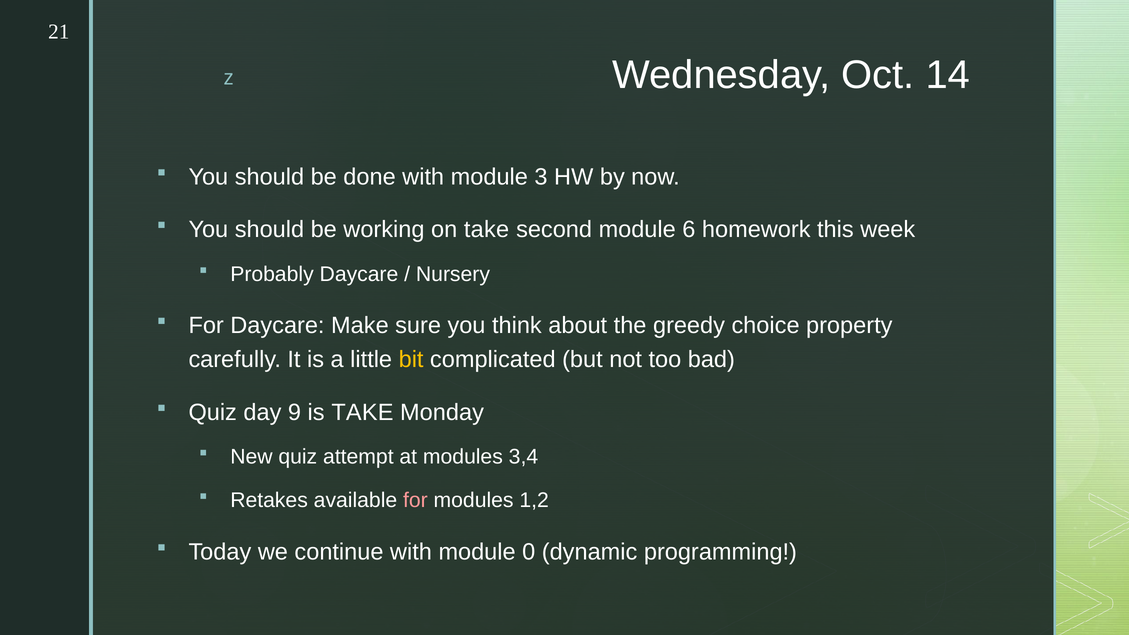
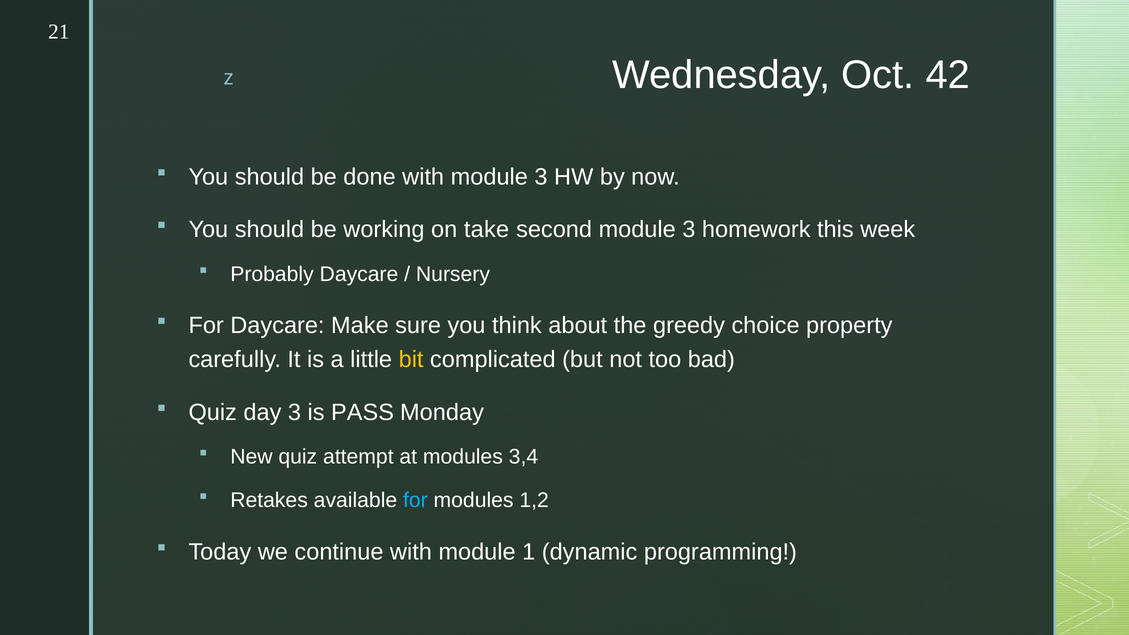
14: 14 -> 42 (948, 75)
second module 6: 6 -> 3 (689, 230)
day 9: 9 -> 3 (295, 412)
is TAKE: TAKE -> PASS (363, 412)
for colour: pink -> light blue (415, 500)
0: 0 -> 1 (529, 552)
